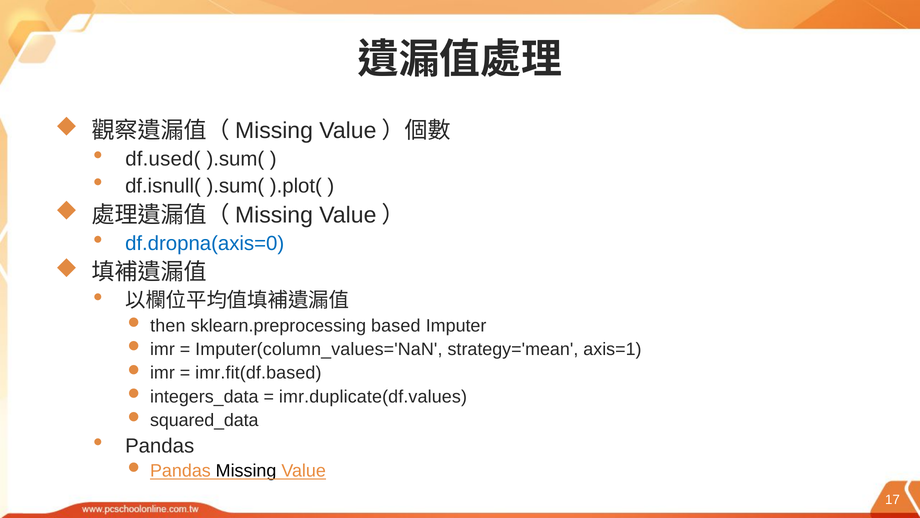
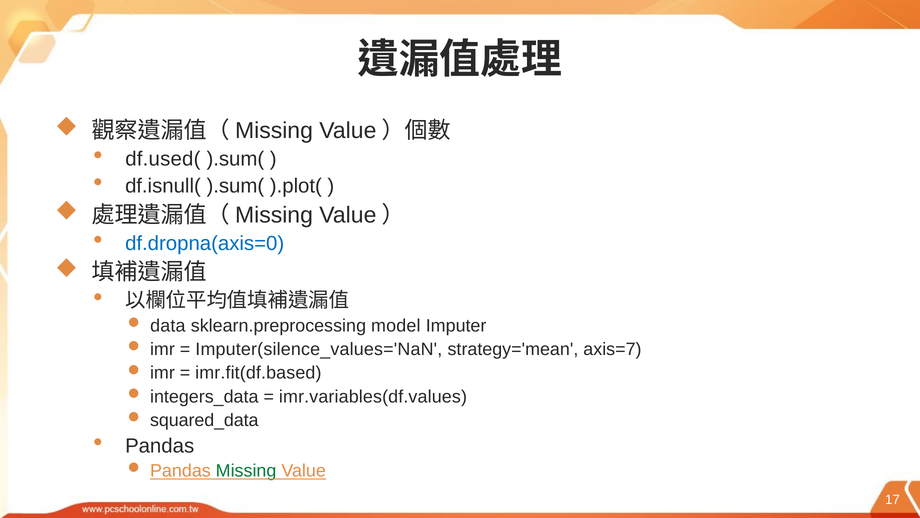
then: then -> data (168, 325)
based: based -> model (396, 325)
Imputer(column_values='NaN: Imputer(column_values='NaN -> Imputer(silence_values='NaN (319, 349)
axis=1: axis=1 -> axis=7 (612, 349)
imr.duplicate(df.values: imr.duplicate(df.values -> imr.variables(df.values (373, 396)
Missing colour: black -> green (246, 470)
